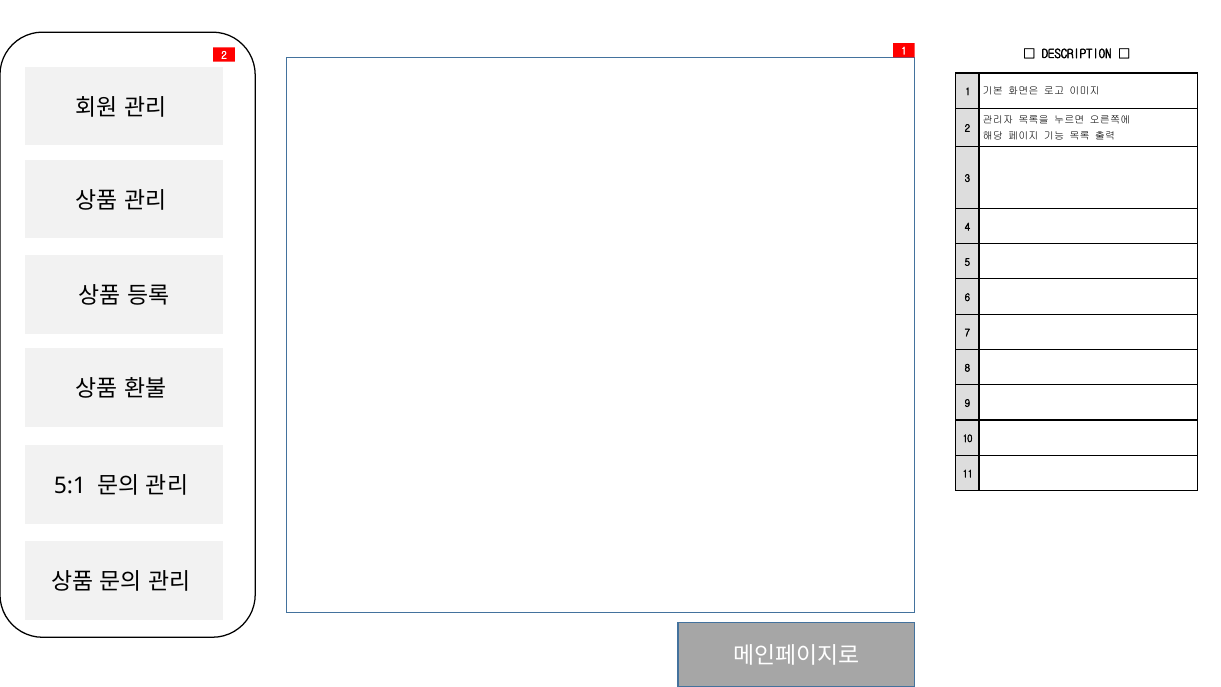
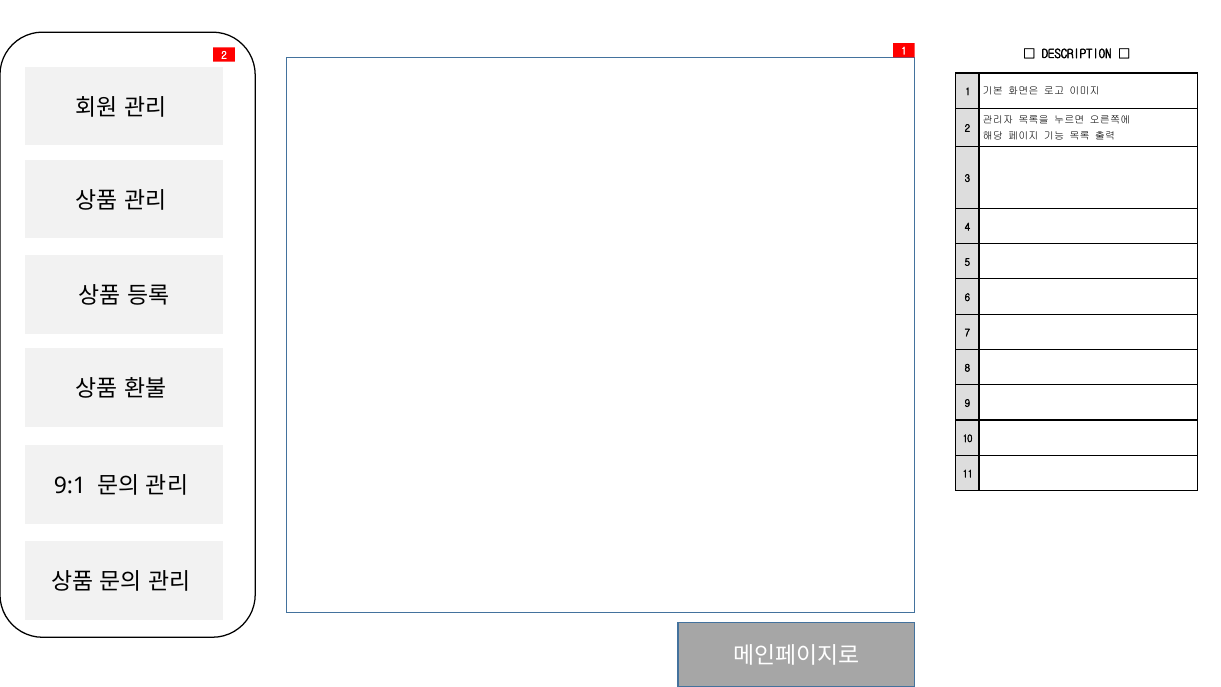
5:1: 5:1 -> 9:1 (70, 486)
